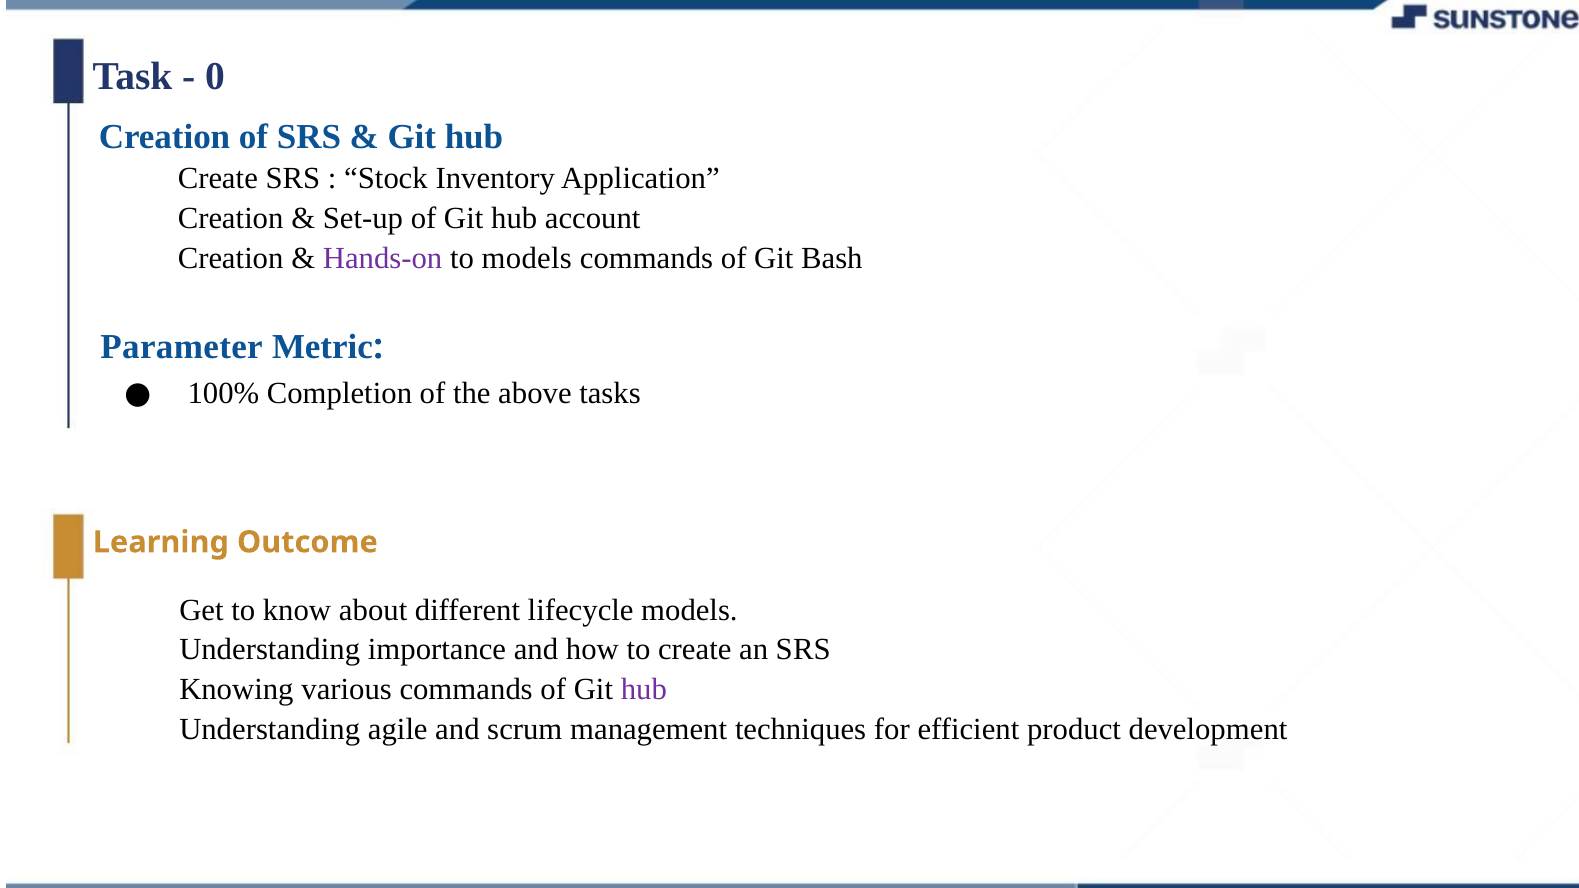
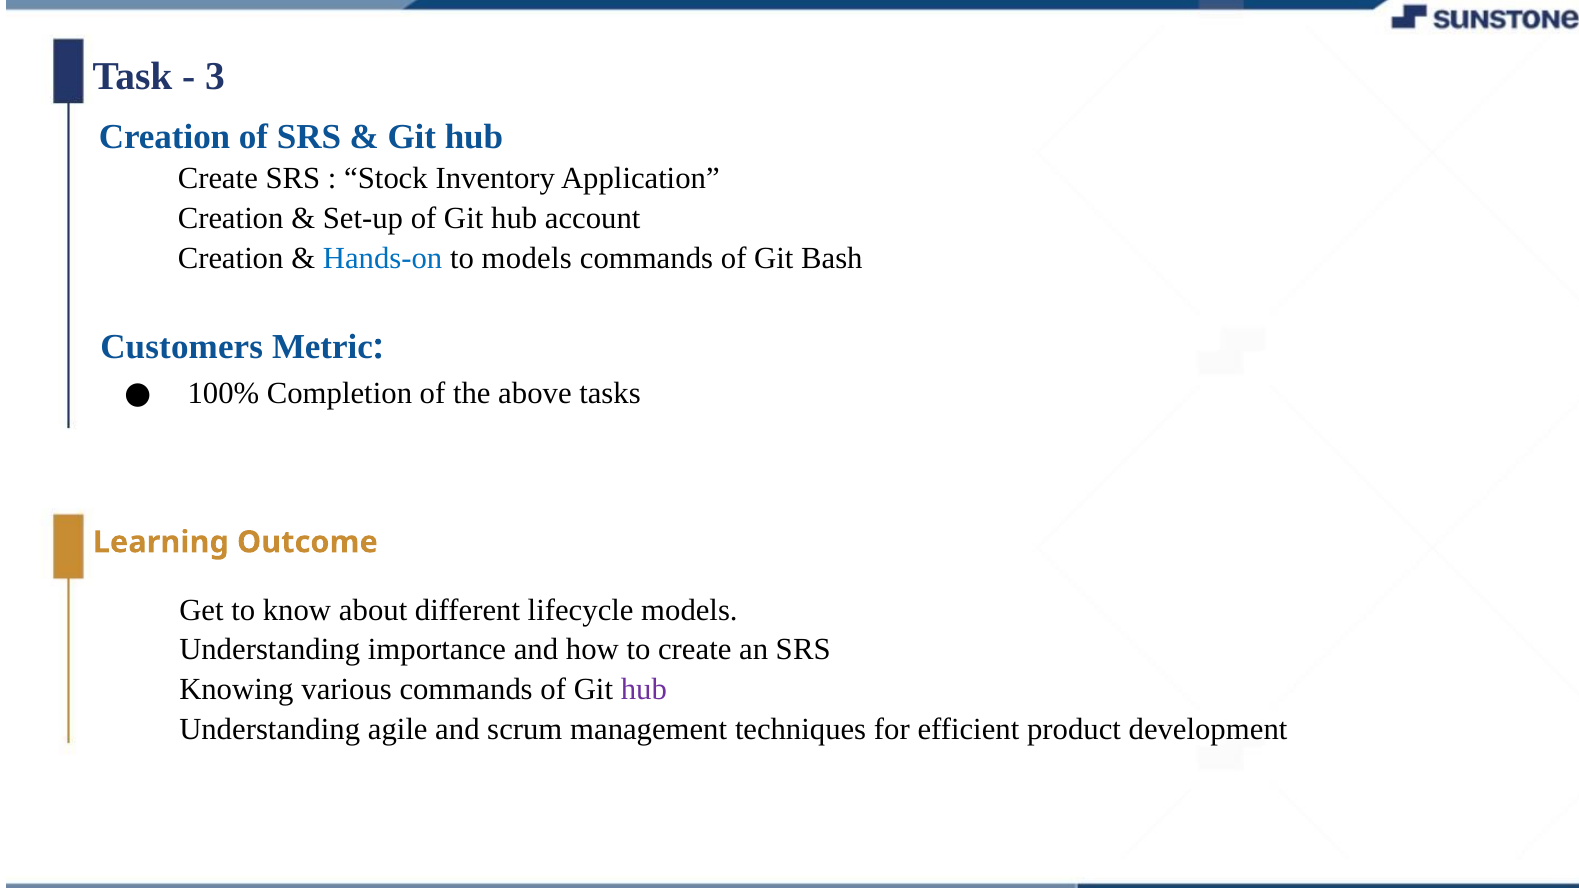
0: 0 -> 3 (215, 76)
Hands-on colour: purple -> blue (383, 258)
Parameter: Parameter -> Customers (182, 347)
